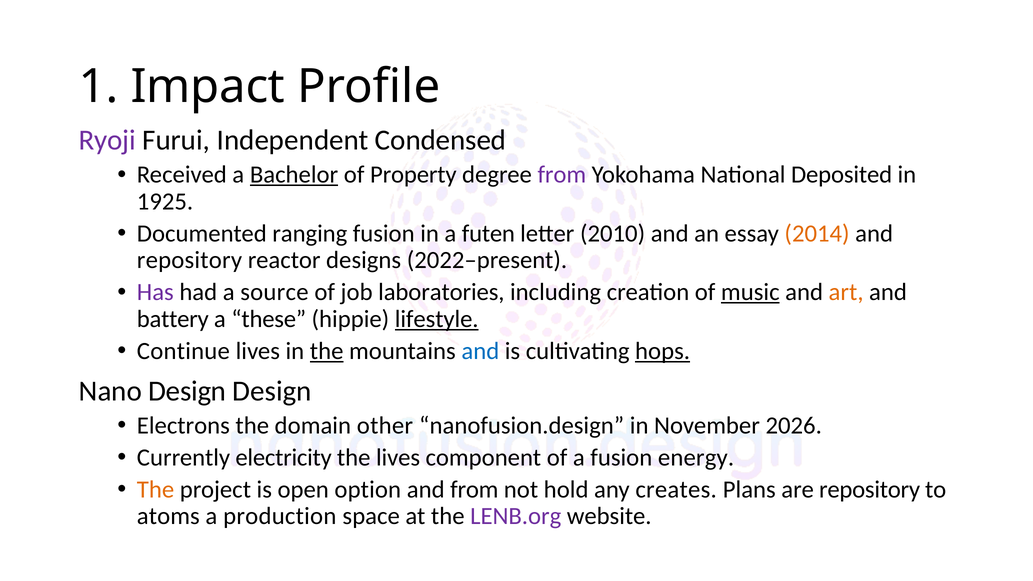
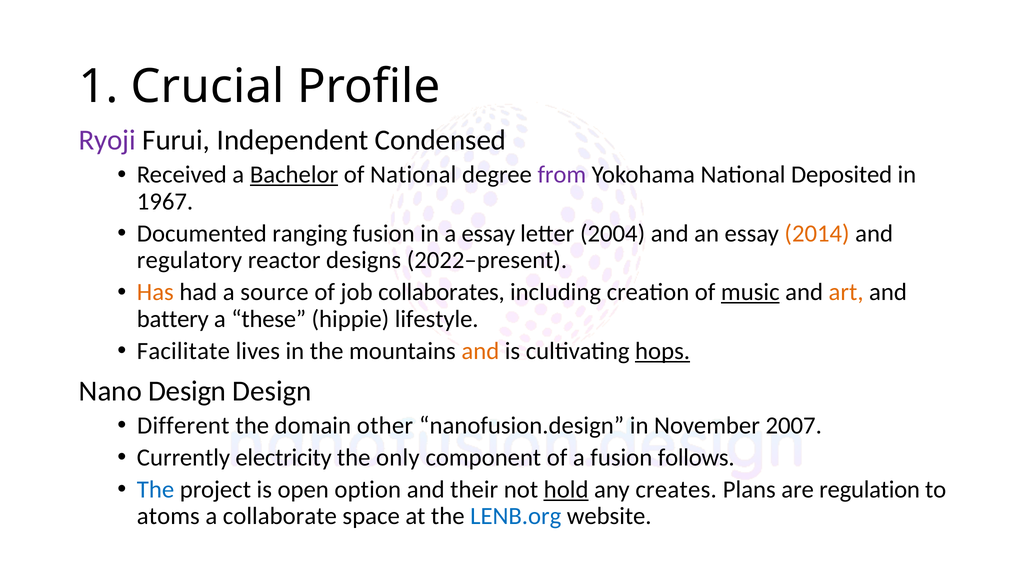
Impact: Impact -> Crucial (208, 87)
of Property: Property -> National (413, 175)
1925: 1925 -> 1967 (165, 201)
a futen: futen -> essay (488, 234)
2010: 2010 -> 2004 (613, 234)
repository: repository -> regulatory (190, 260)
Has colour: purple -> orange (155, 292)
laboratories: laboratories -> collaborates (441, 292)
lifestyle underline: present -> none (437, 319)
Continue: Continue -> Facilitate (183, 351)
the underline: present -> none (327, 351)
and colour: blue -> orange (480, 351)
Electrons: Electrons -> Different (183, 425)
2026: 2026 -> 2007 (794, 425)
the lives: lives -> only (398, 458)
energy: energy -> follows (696, 458)
The colour: orange -> blue (156, 490)
and from: from -> their (474, 490)
hold underline: none -> present (566, 490)
are repository: repository -> regulation (870, 490)
production: production -> collaborate (280, 516)
LENB.org colour: purple -> blue (516, 516)
